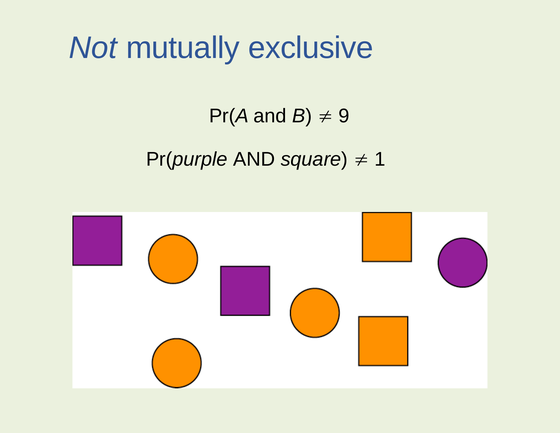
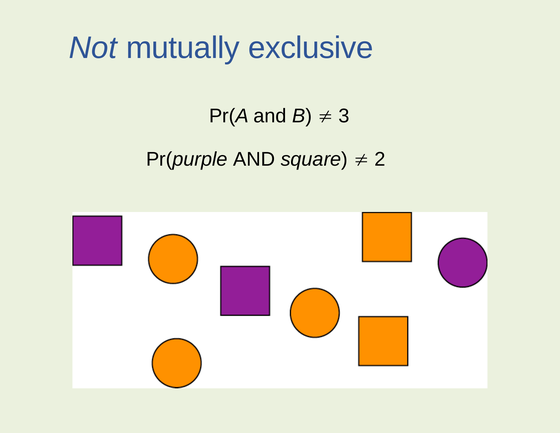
9: 9 -> 3 (344, 116)
1: 1 -> 2 (380, 159)
